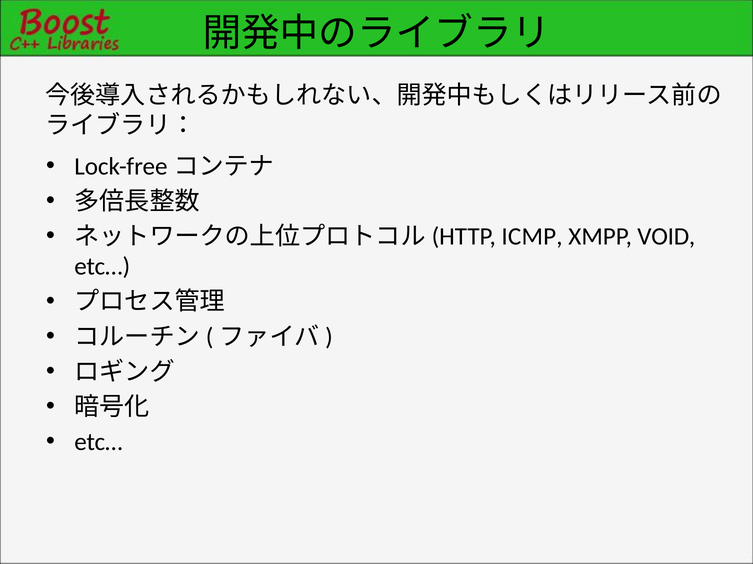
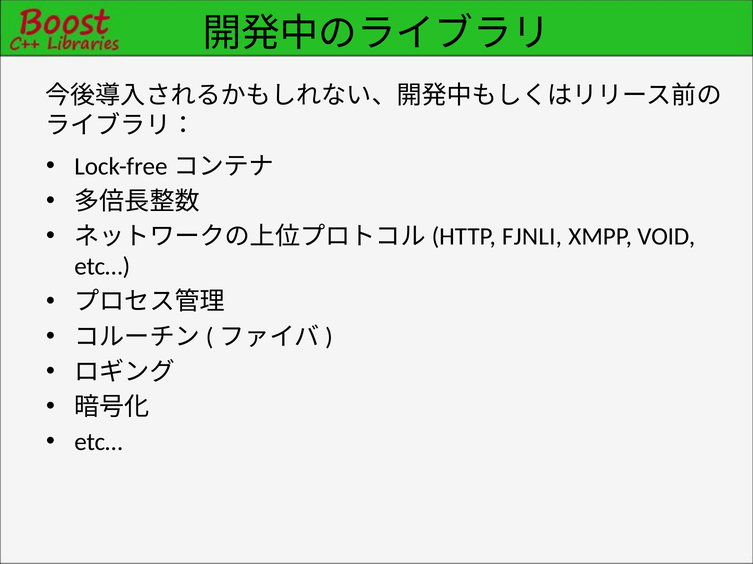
ICMP: ICMP -> FJNLI (532, 237)
